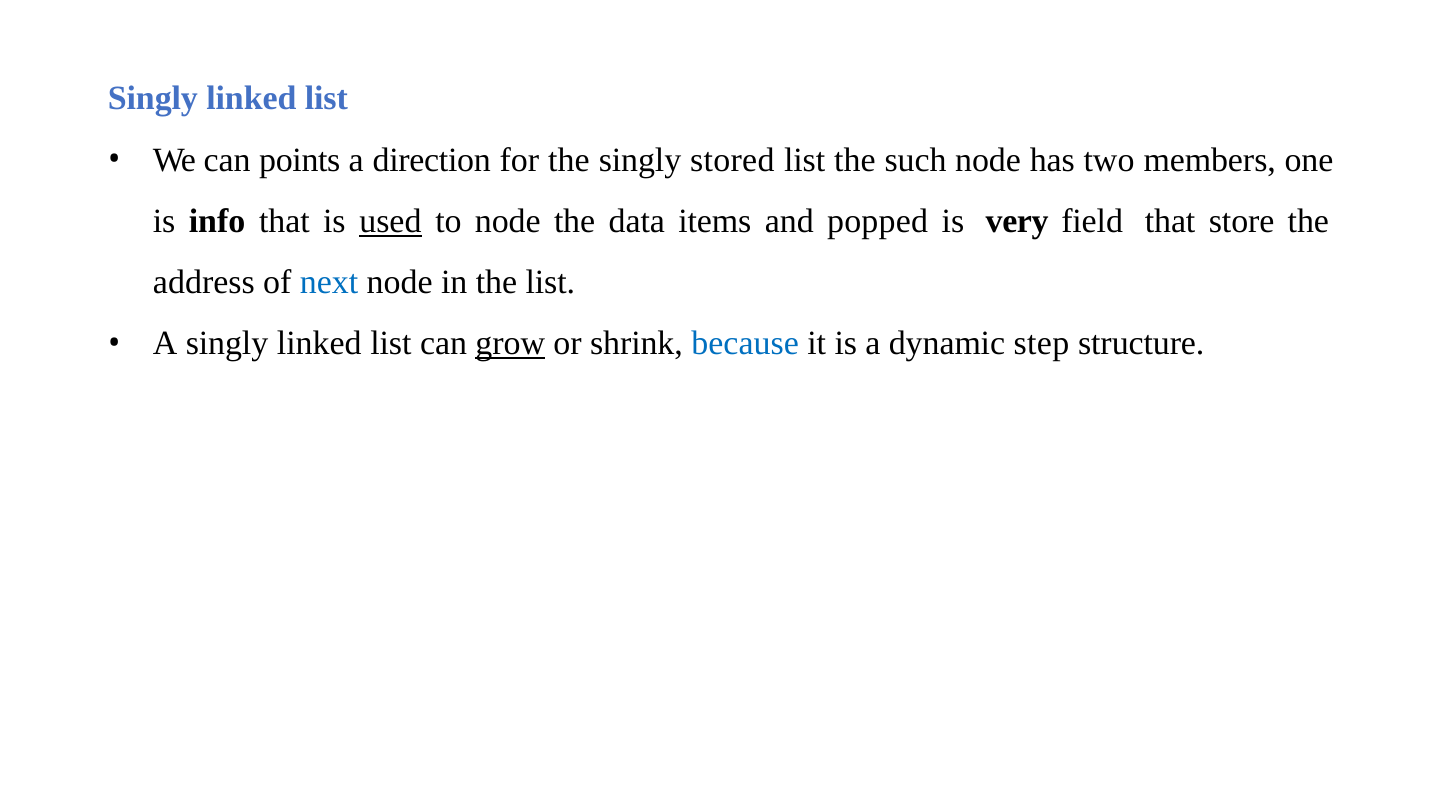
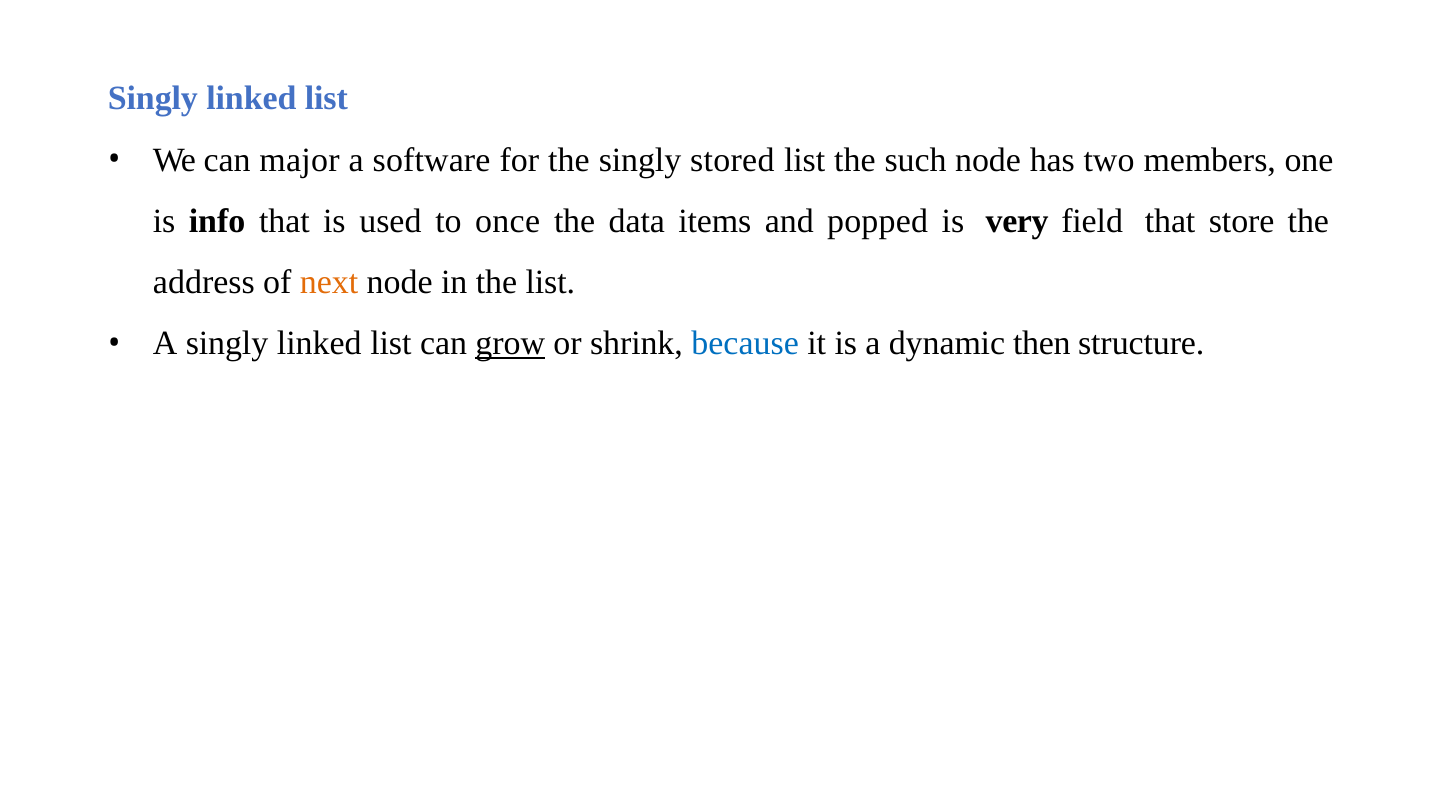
points: points -> major (299, 160)
direction: direction -> software (432, 160)
used underline: present -> none (390, 221)
to node: node -> once (508, 221)
next colour: blue -> orange (329, 282)
step: step -> then (1042, 343)
